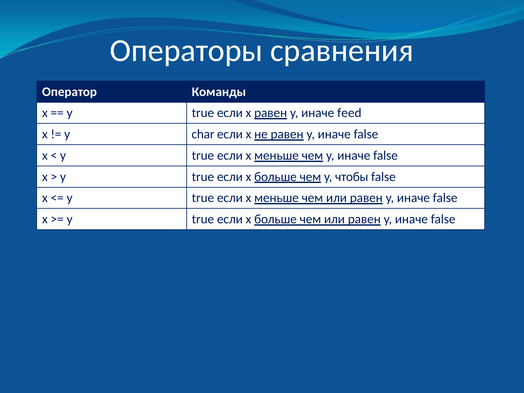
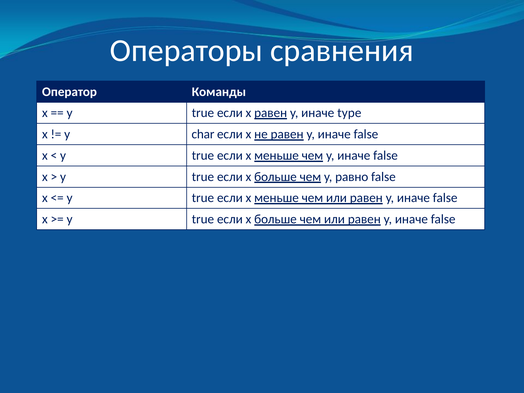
feed: feed -> type (349, 113)
чтобы: чтобы -> равно (352, 177)
